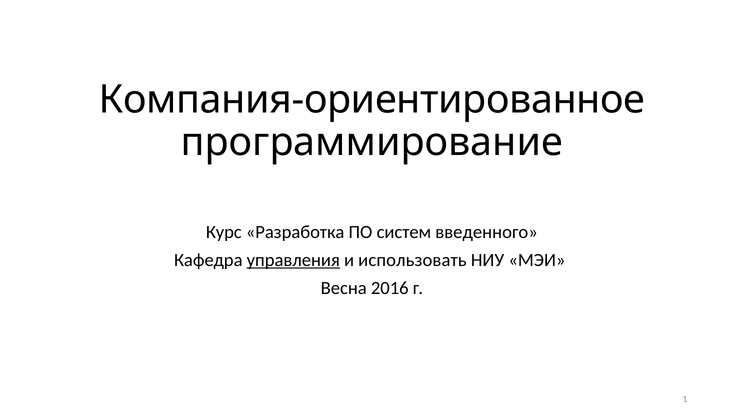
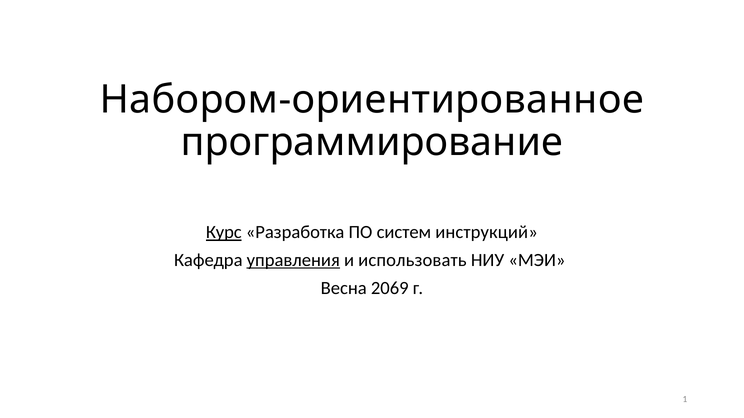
Компания-ориентированное: Компания-ориентированное -> Набором-ориентированное (372, 100)
Курс underline: none -> present (224, 233)
введенного: введенного -> инструкций (487, 233)
2016: 2016 -> 2069 (390, 288)
